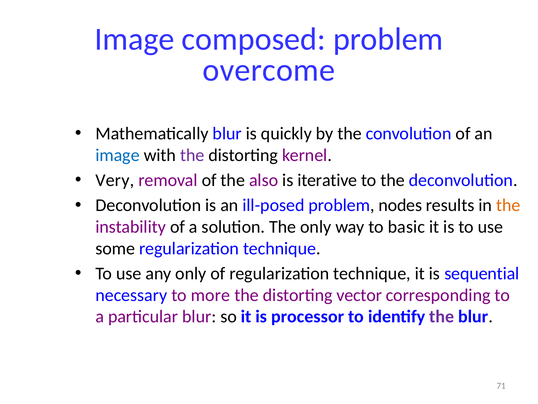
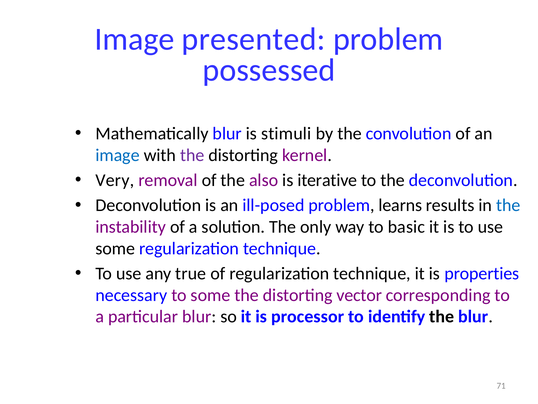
composed: composed -> presented (254, 39)
overcome: overcome -> possessed (269, 70)
quickly: quickly -> stimuli (286, 133)
nodes: nodes -> learns (400, 205)
the colour: orange -> blue (508, 205)
any only: only -> true (191, 273)
sequential: sequential -> properties (482, 273)
to more: more -> some (211, 295)
the colour: purple -> black (442, 316)
